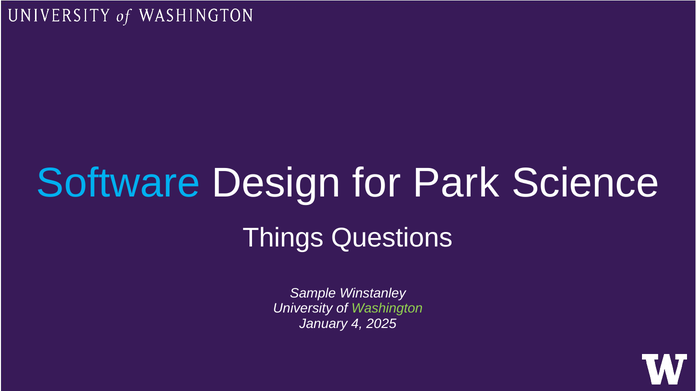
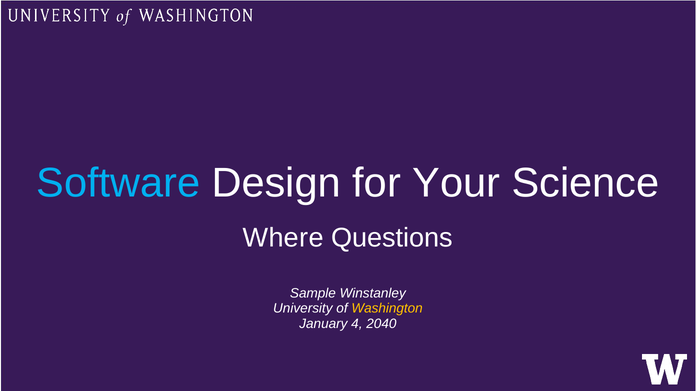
Park: Park -> Your (456, 183)
Things: Things -> Where (283, 238)
Washington colour: light green -> yellow (387, 309)
2025: 2025 -> 2040 (381, 324)
